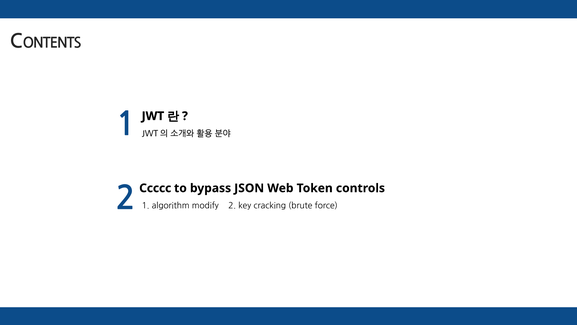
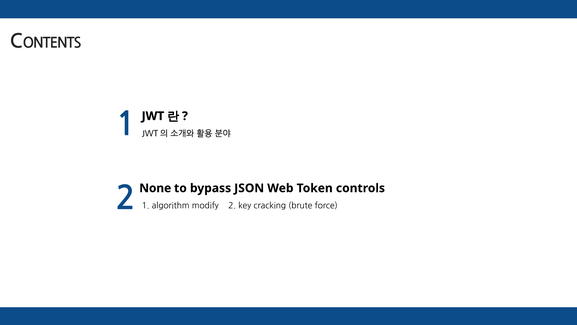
Ccccc: Ccccc -> None (155, 188)
